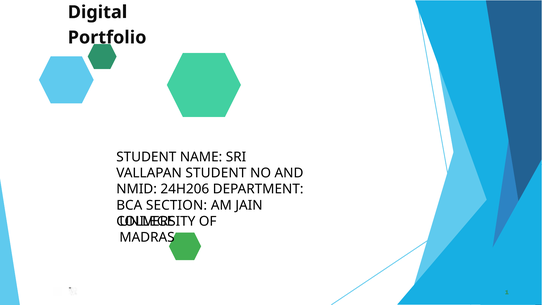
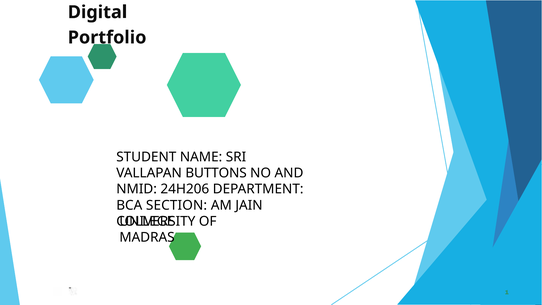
VALLAPAN STUDENT: STUDENT -> BUTTONS (216, 173)
